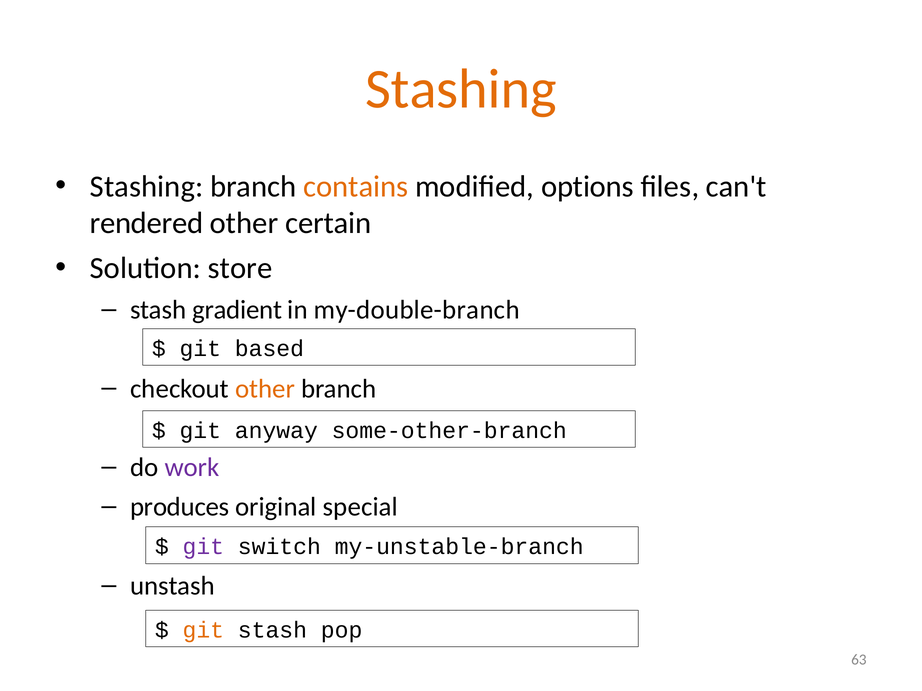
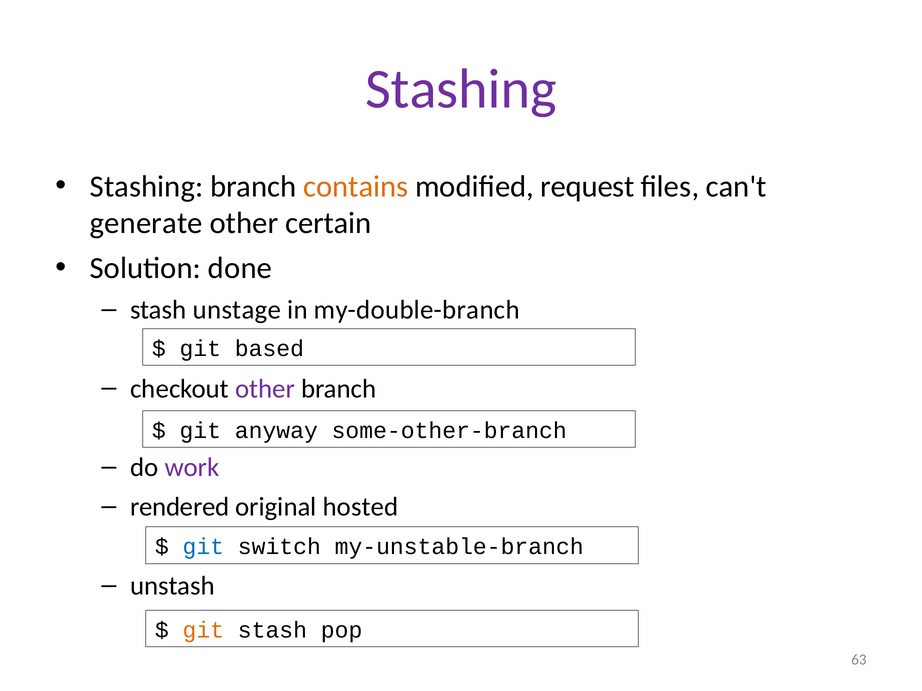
Stashing colour: orange -> purple (461, 89)
options: options -> request (587, 187)
rendered: rendered -> generate (146, 223)
store: store -> done (240, 269)
gradient: gradient -> unstage (237, 310)
other colour: orange -> purple (265, 389)
produces: produces -> rendered (180, 507)
special: special -> hosted (360, 507)
git colour: purple -> blue (203, 547)
